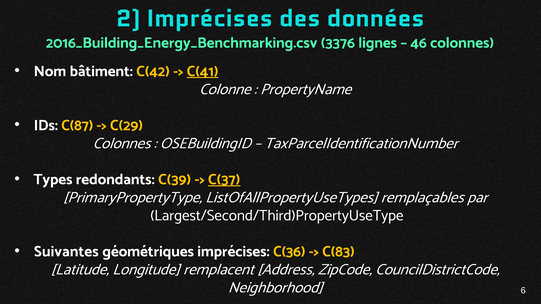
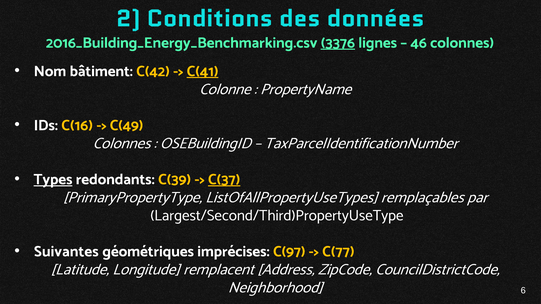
2 Imprécises: Imprécises -> Conditions (210, 19)
3376 underline: none -> present (338, 43)
C(87: C(87 -> C(16 (77, 125)
C(29: C(29 -> C(49 (127, 125)
Types underline: none -> present (53, 179)
C(36: C(36 -> C(97 (289, 252)
C(83: C(83 -> C(77 (338, 252)
